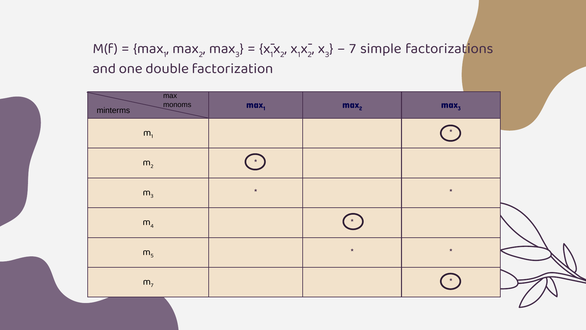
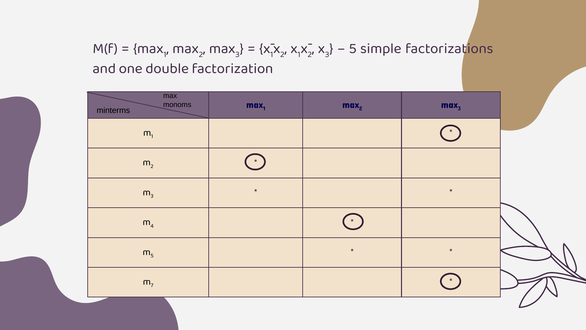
7: 7 -> 5 (353, 48)
